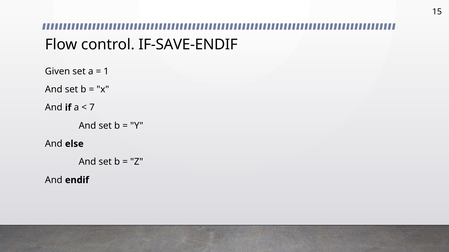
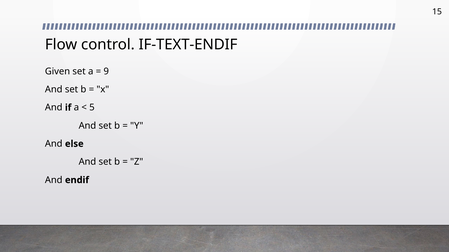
IF-SAVE-ENDIF: IF-SAVE-ENDIF -> IF-TEXT-ENDIF (188, 45)
1: 1 -> 9 (106, 71)
7: 7 -> 5 (92, 108)
